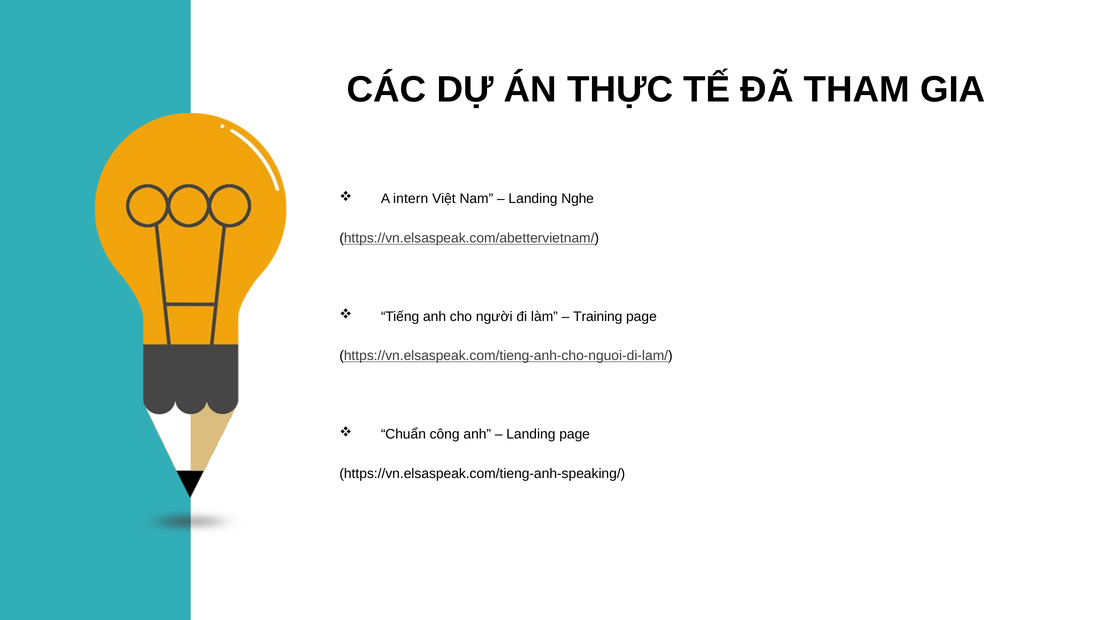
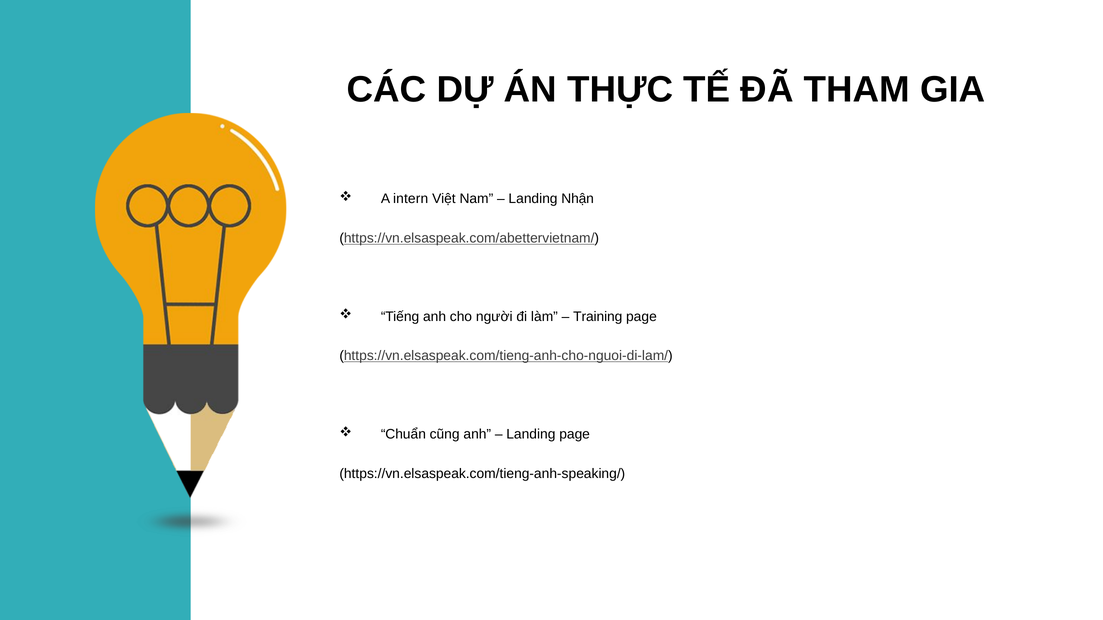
Nghe: Nghe -> Nhận (578, 199)
công: công -> cũng (445, 435)
